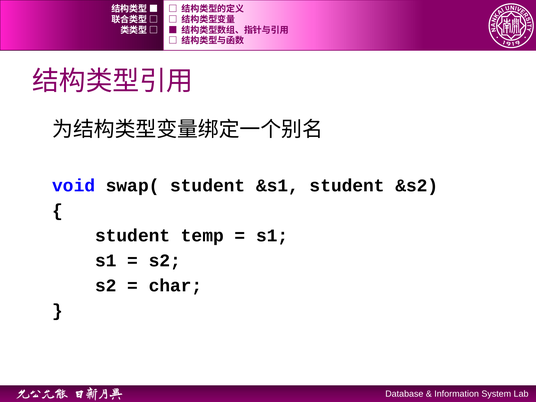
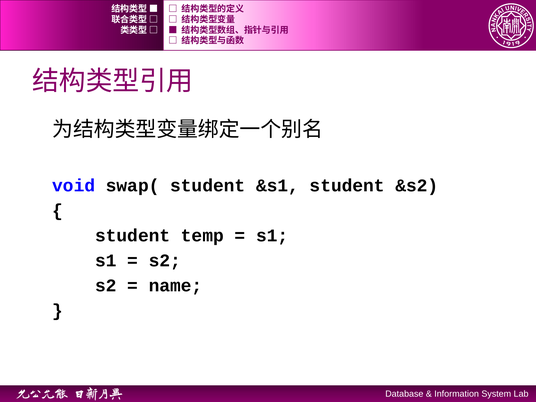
char: char -> name (176, 286)
